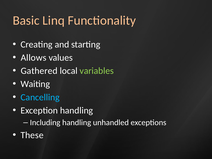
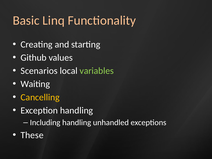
Allows: Allows -> Github (34, 58)
Gathered: Gathered -> Scenarios (39, 71)
Cancelling colour: light blue -> yellow (40, 97)
